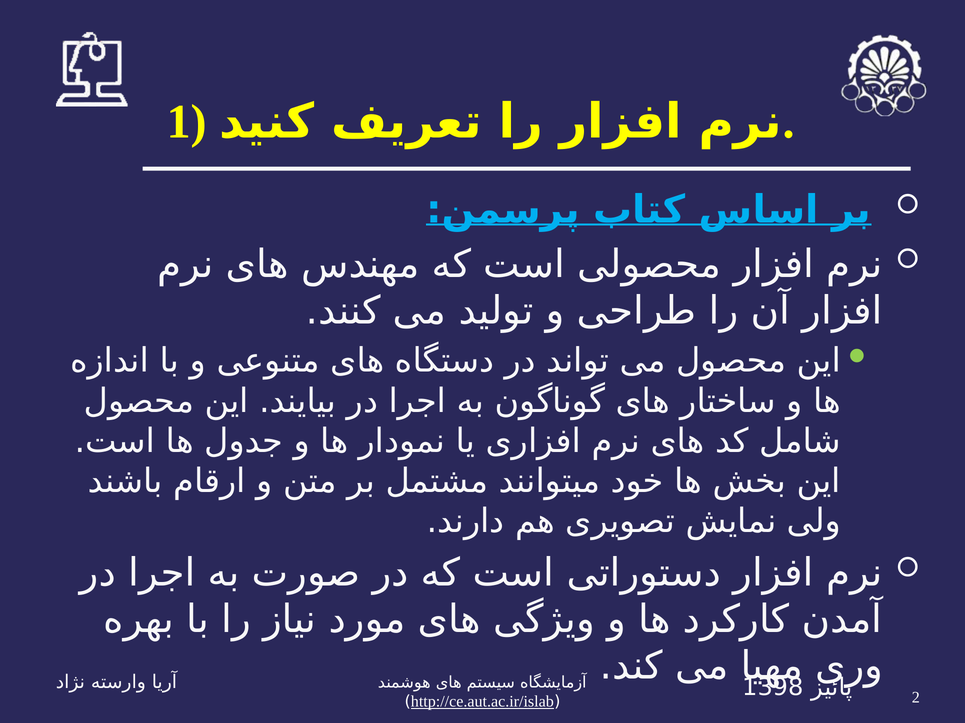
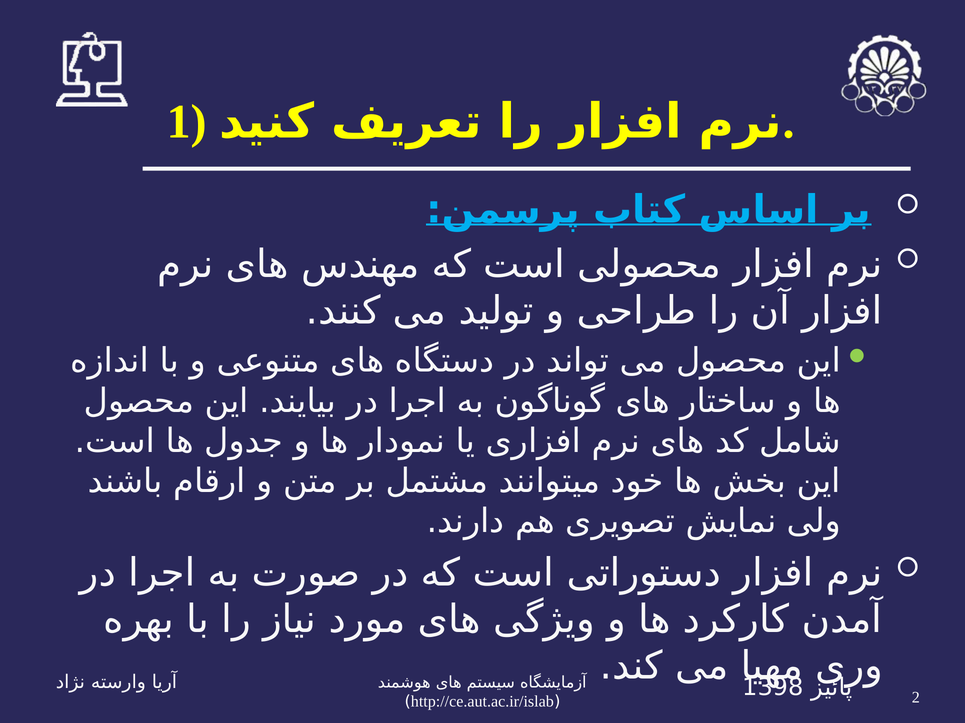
http://ce.aut.ac.ir/islab underline: present -> none (482, 702)
